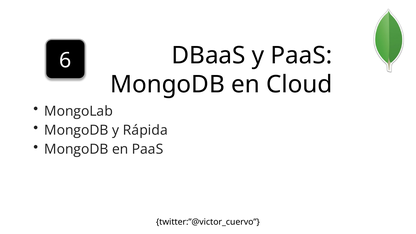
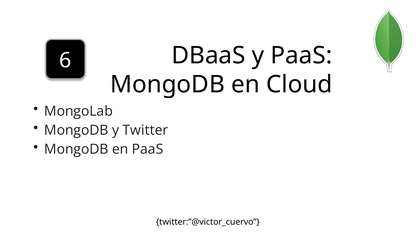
Rápida: Rápida -> Twitter (145, 130)
